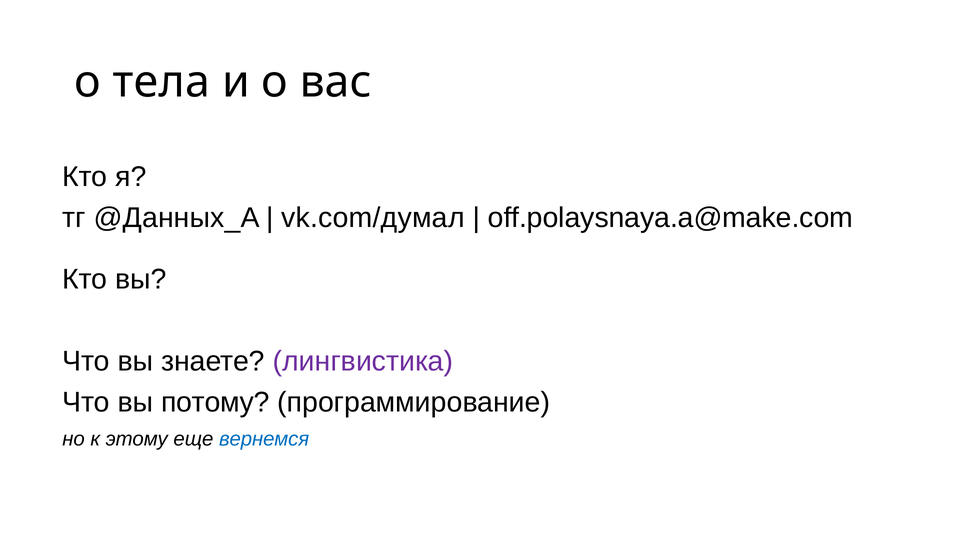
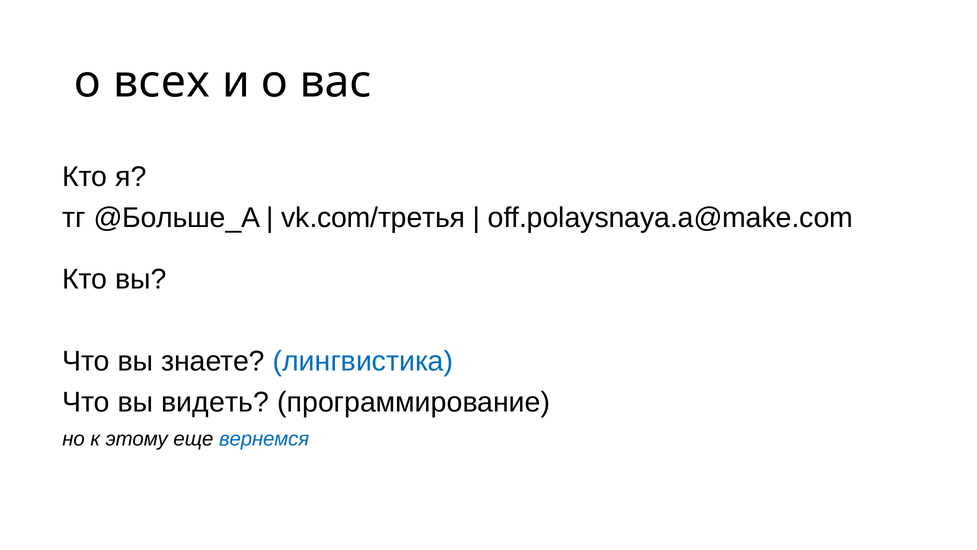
тела: тела -> всех (161, 82)
@Данных_A: @Данных_A -> @Больше_A (177, 218)
vk.com/думал: vk.com/думал -> vk.com/третья (373, 218)
лингвистика colour: purple -> blue (363, 361)
потому: потому -> видеть (215, 402)
